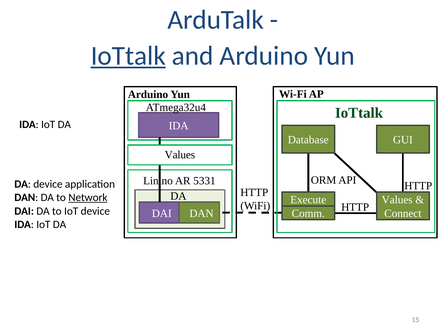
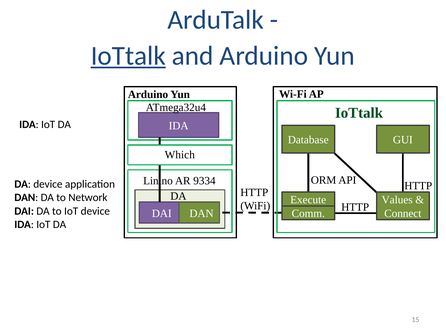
Values: Values -> Which (180, 155)
5331: 5331 -> 9334 (204, 180)
Network underline: present -> none (88, 197)
